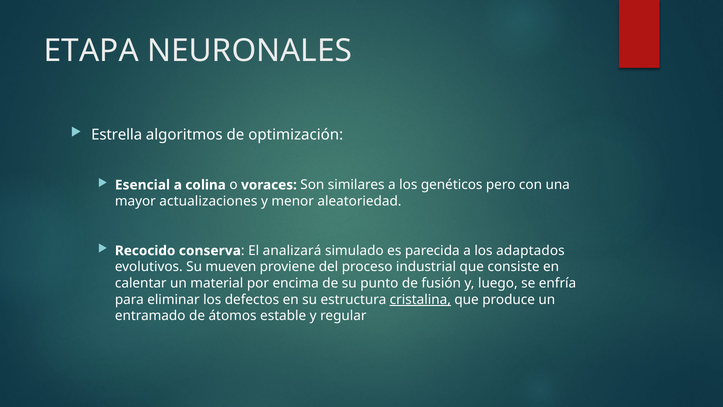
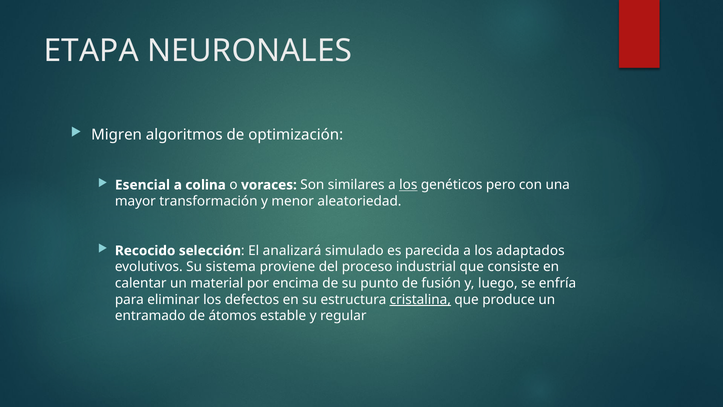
Estrella: Estrella -> Migren (117, 135)
los underline: none -> present (408, 185)
actualizaciones: actualizaciones -> transformación (208, 201)
conserva: conserva -> selección (210, 251)
mueven: mueven -> sistema (231, 267)
